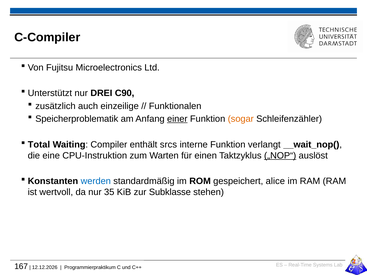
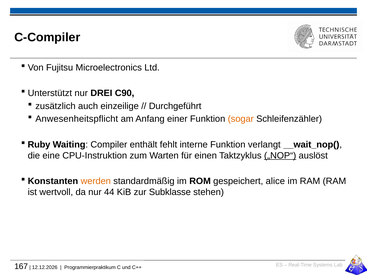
Funktionalen: Funktionalen -> Durchgeführt (175, 106)
Speicherproblematik: Speicherproblematik -> Anwesenheitspflicht (77, 119)
einer underline: present -> none (177, 119)
Total: Total -> Ruby (39, 145)
srcs: srcs -> fehlt (169, 145)
werden colour: blue -> orange (96, 181)
35: 35 -> 44 (109, 192)
